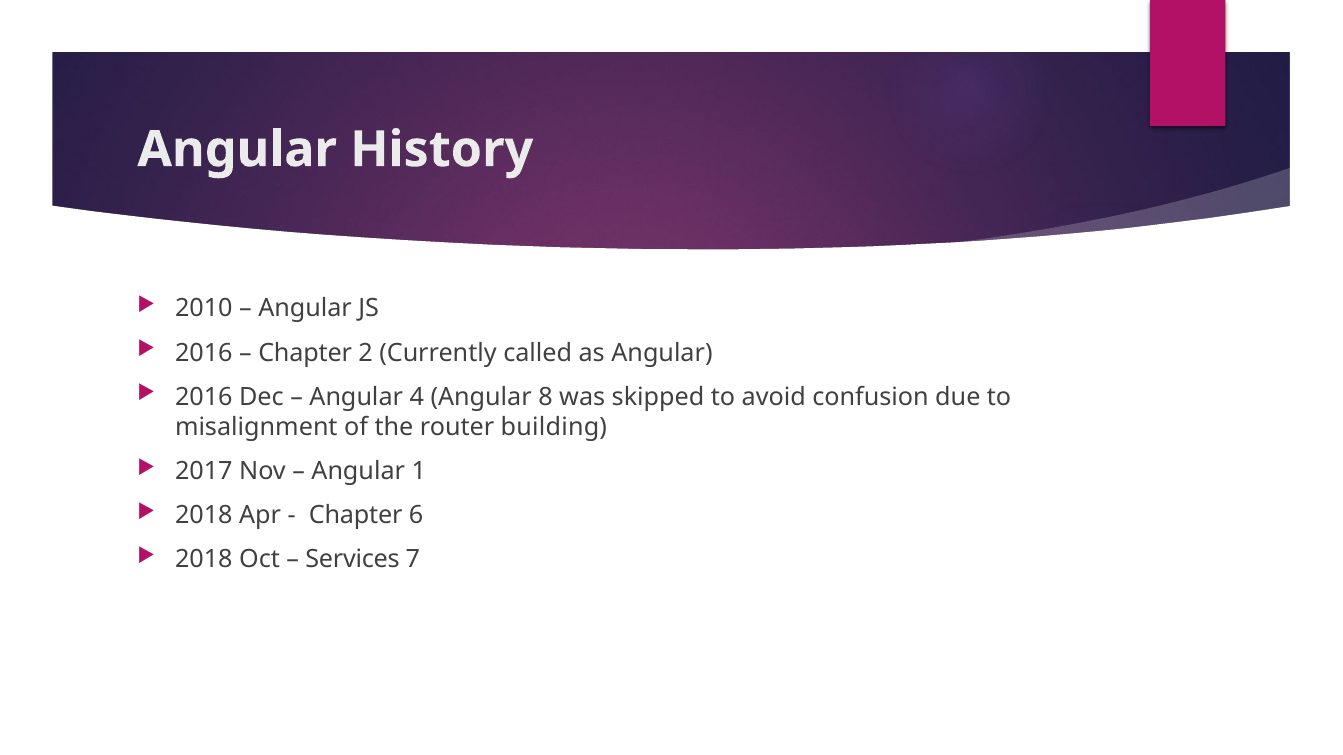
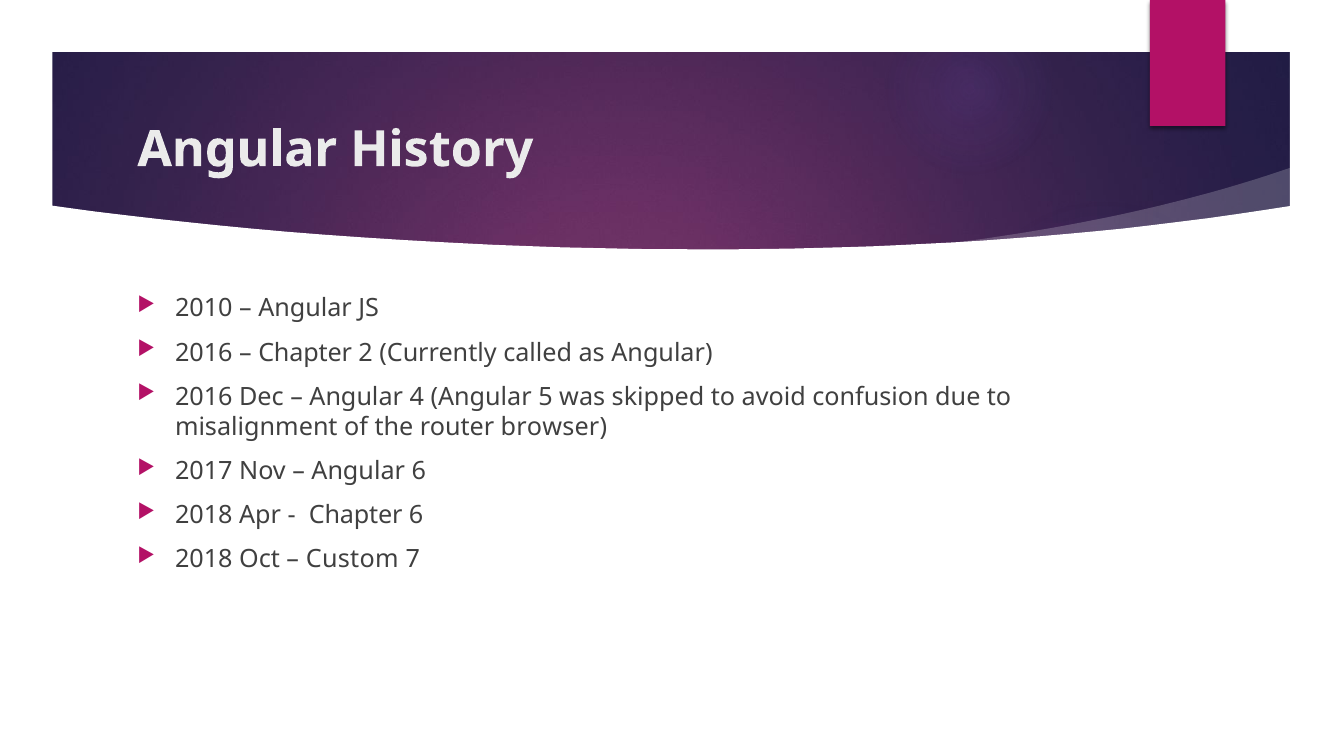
8: 8 -> 5 (545, 397)
building: building -> browser (554, 427)
Angular 1: 1 -> 6 (419, 472)
Services: Services -> Custom (352, 560)
